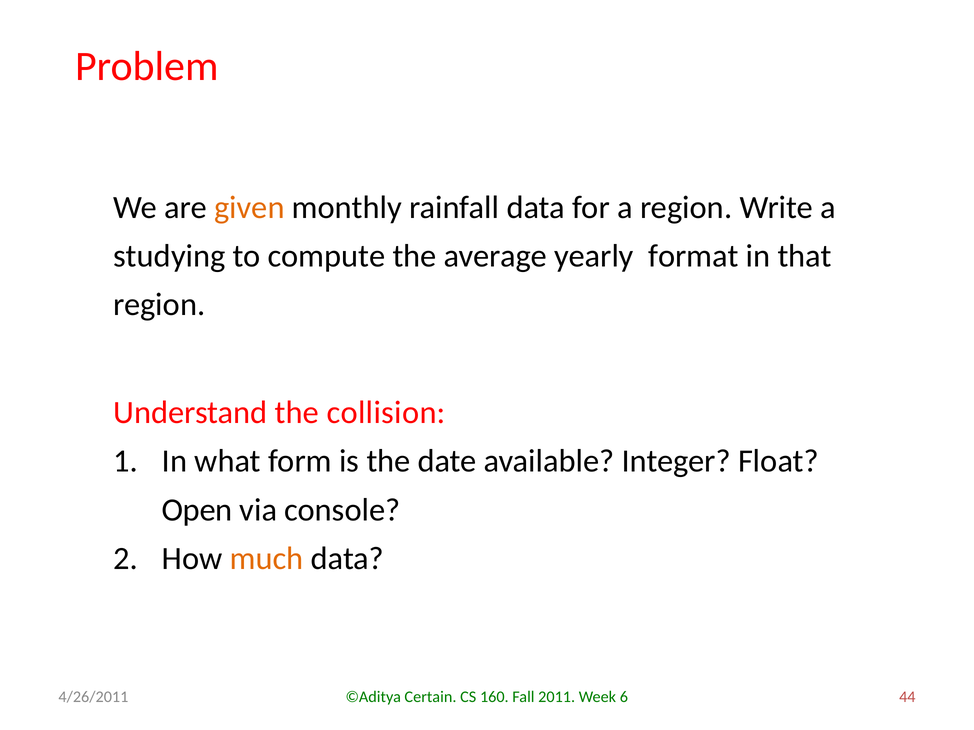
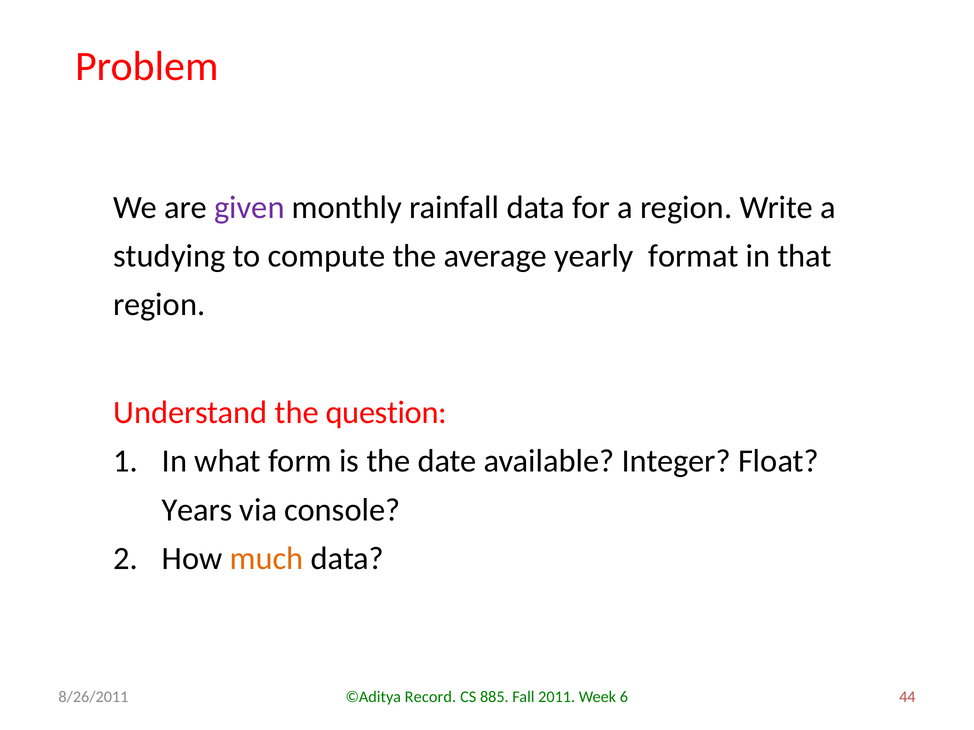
given colour: orange -> purple (249, 208)
collision: collision -> question (386, 413)
Open: Open -> Years (197, 510)
Certain: Certain -> Record (430, 697)
160: 160 -> 885 (494, 697)
4/26/2011: 4/26/2011 -> 8/26/2011 (93, 698)
